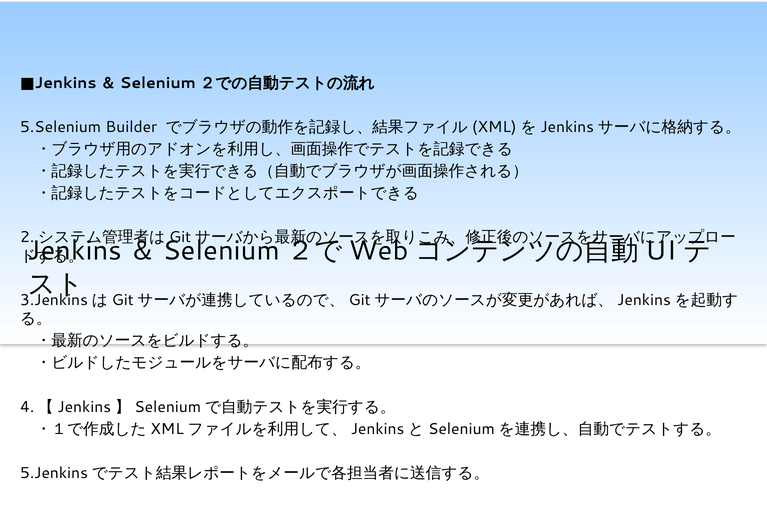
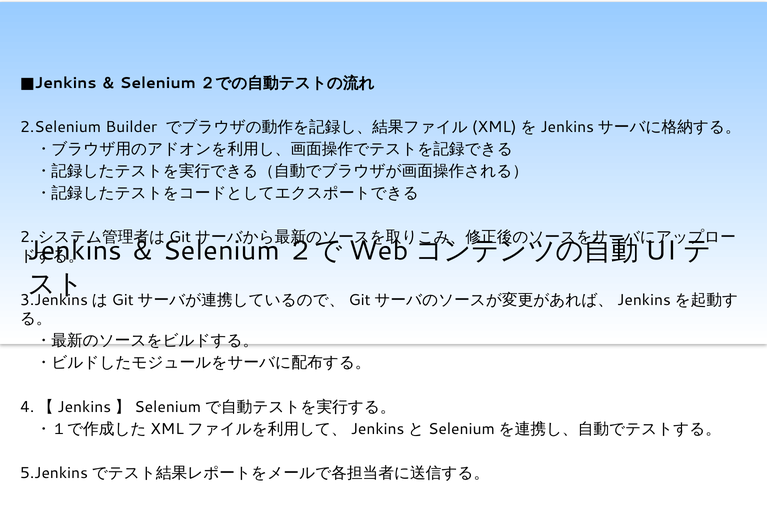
5.Selenium: 5.Selenium -> 2.Selenium (61, 127)
